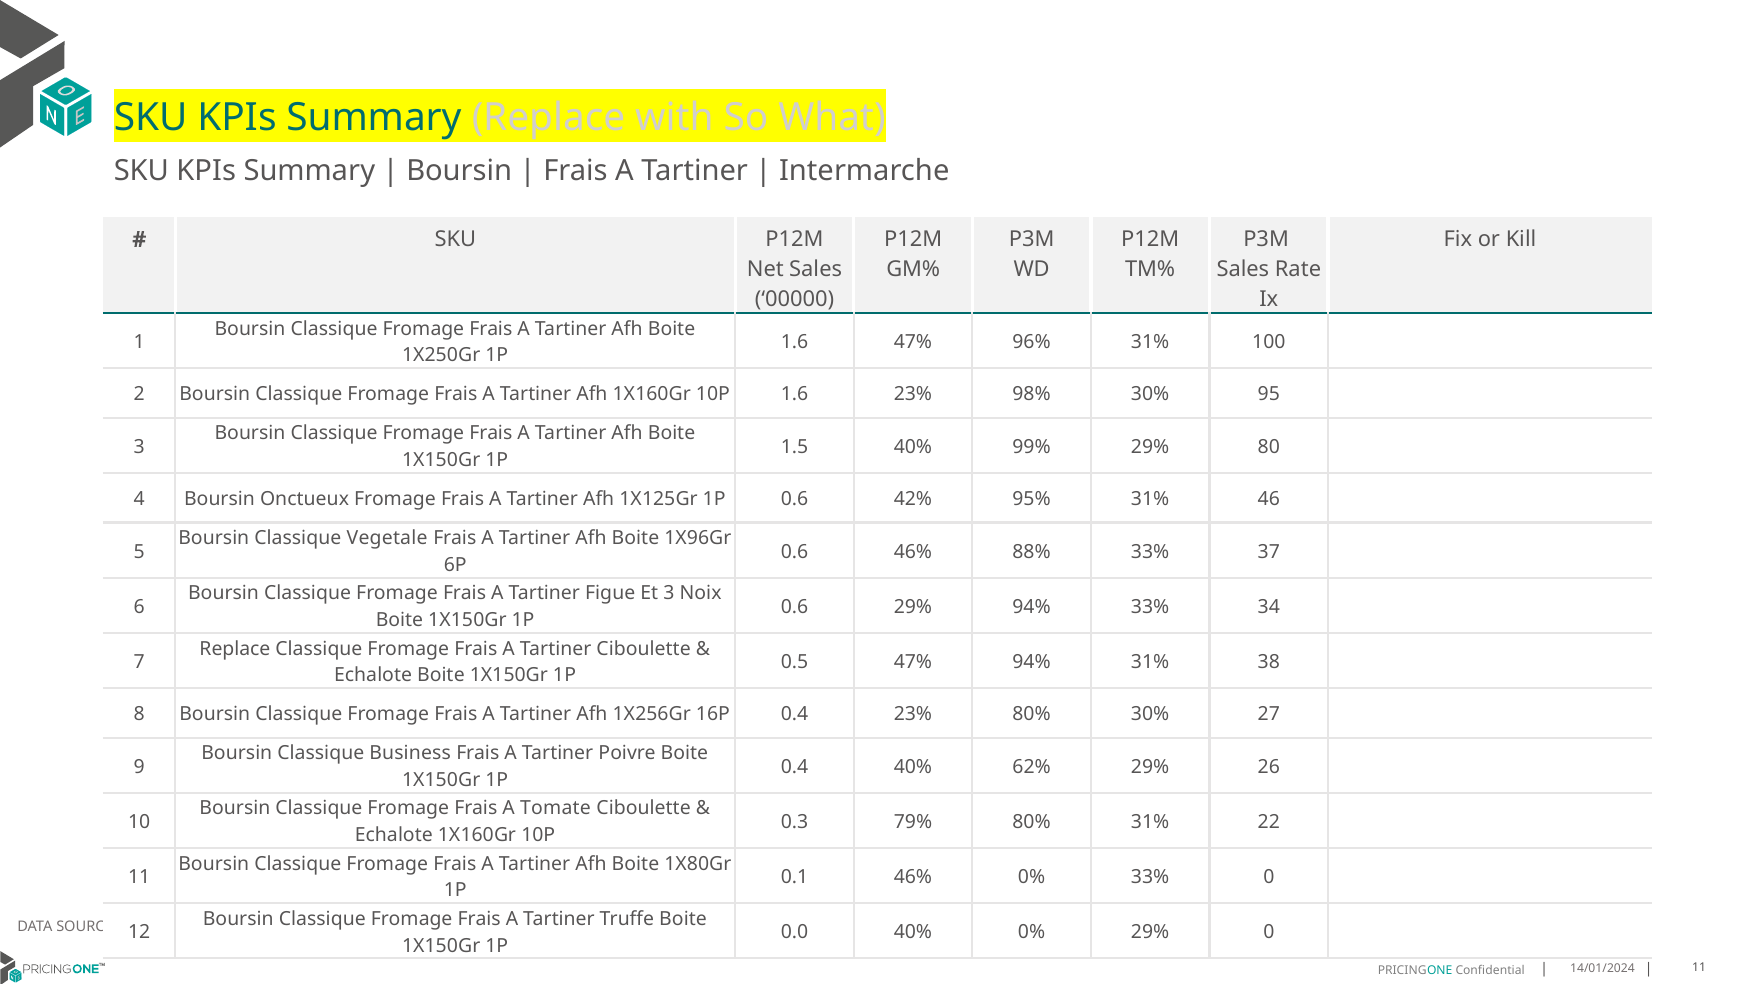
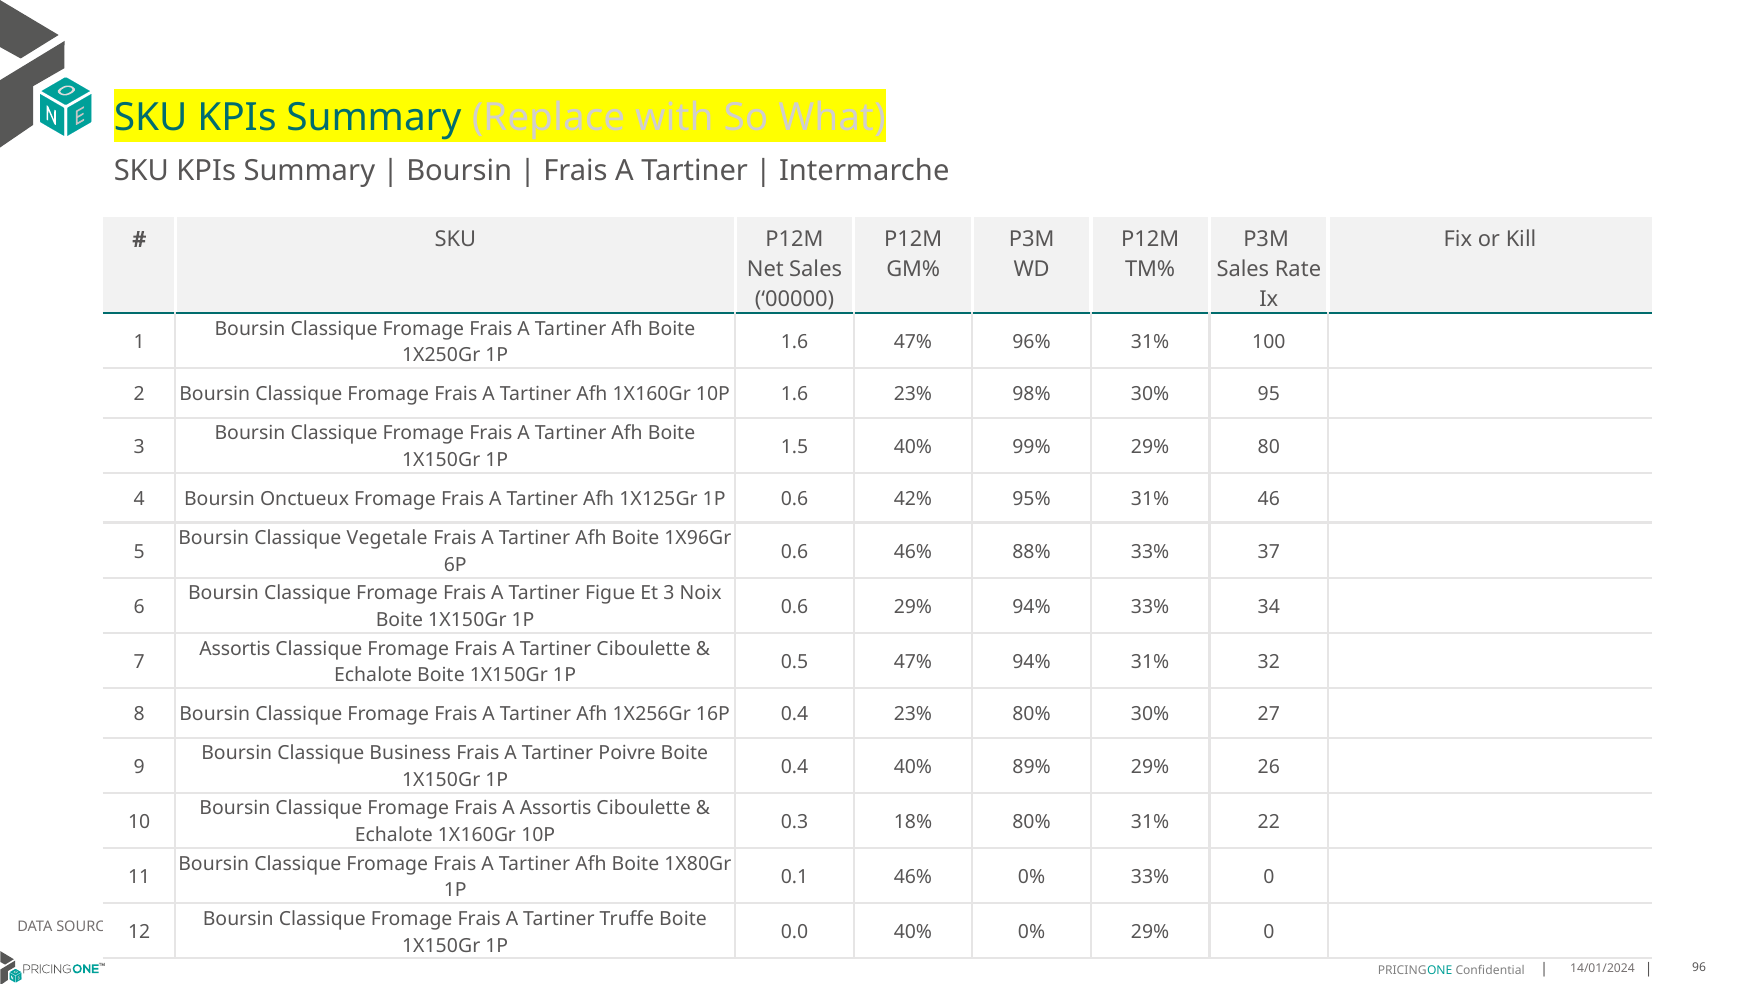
Replace: Replace -> Assortis (235, 649)
38: 38 -> 32 (1269, 662)
62%: 62% -> 89% (1032, 767)
A Tomate: Tomate -> Assortis (556, 808)
79%: 79% -> 18% (913, 822)
14/01/2024 11: 11 -> 96 (1699, 967)
